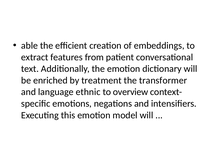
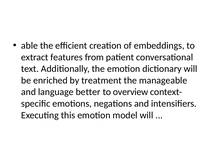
transformer: transformer -> manageable (163, 80)
ethnic: ethnic -> better (88, 92)
